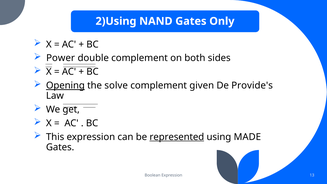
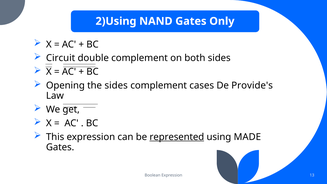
Power: Power -> Circuit (61, 58)
Opening underline: present -> none (65, 85)
the solve: solve -> sides (116, 85)
given: given -> cases (202, 85)
